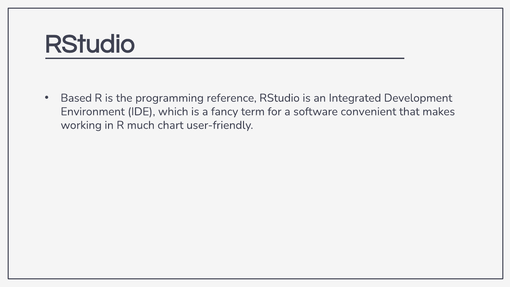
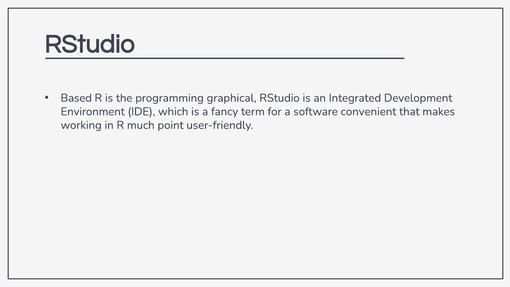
reference: reference -> graphical (232, 98)
chart: chart -> point (171, 125)
